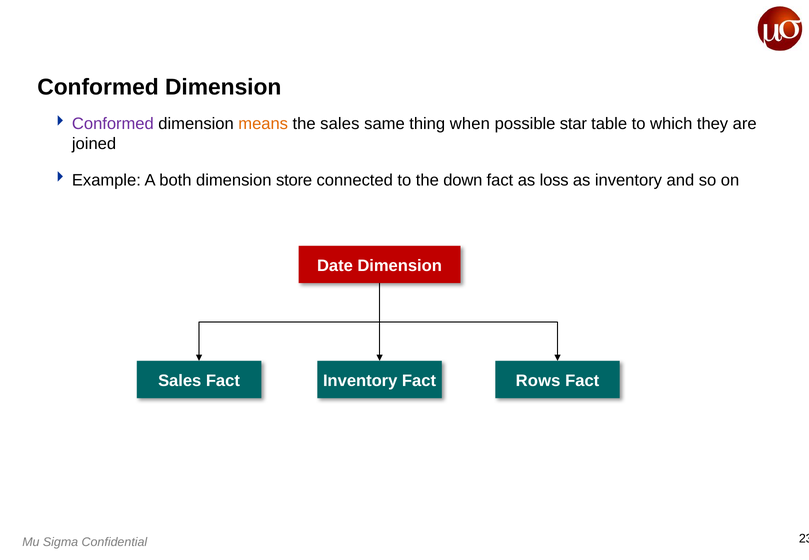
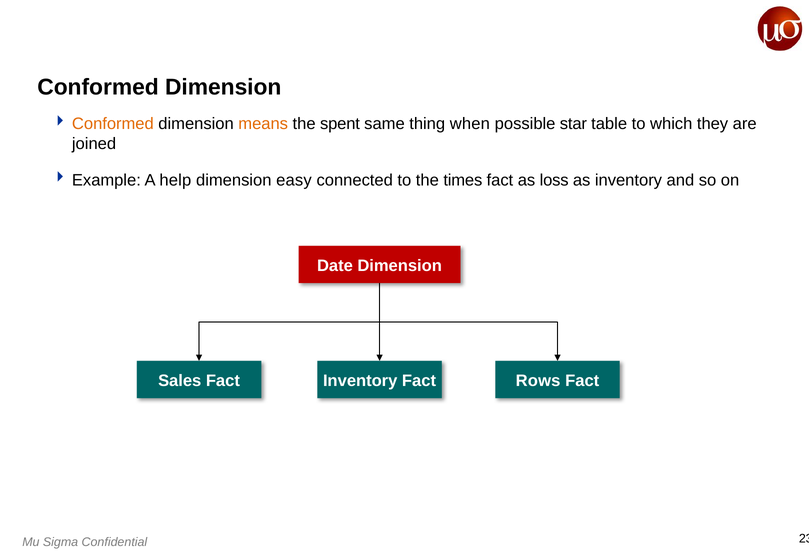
Conformed colour: purple -> orange (113, 124)
the sales: sales -> spent (340, 124)
both: both -> help (175, 180)
store: store -> easy (294, 180)
down: down -> times (463, 180)
